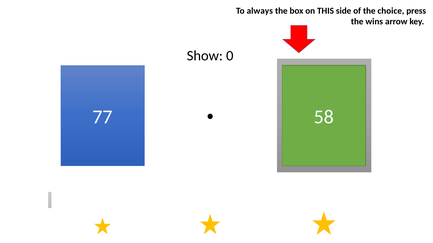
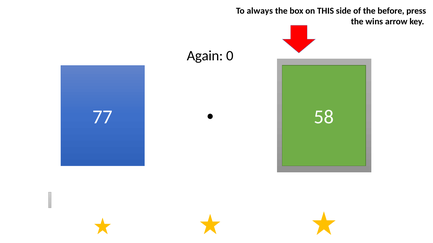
choice: choice -> before (391, 11)
Show: Show -> Again (205, 56)
